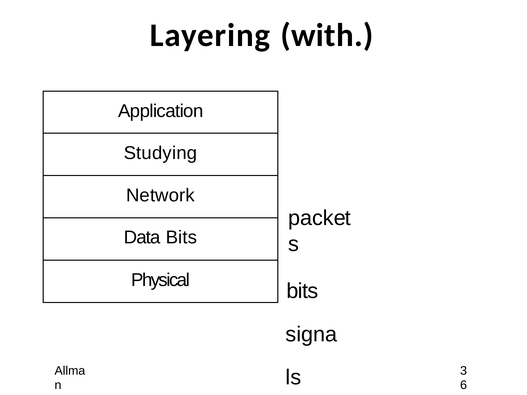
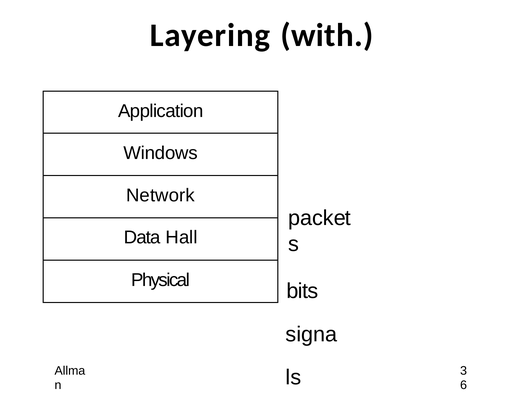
Studying: Studying -> Windows (161, 153)
Data Bits: Bits -> Hall (182, 238)
